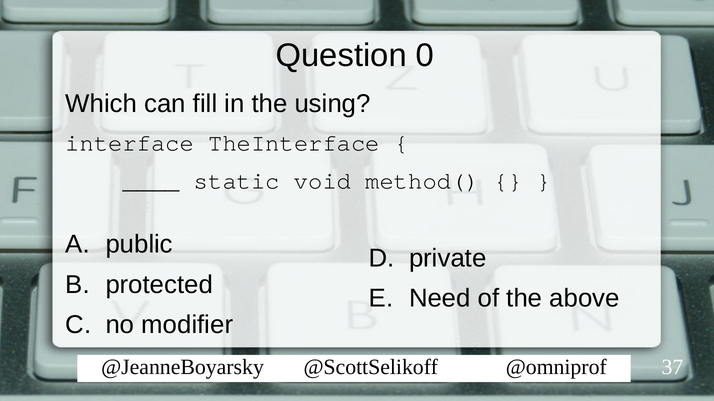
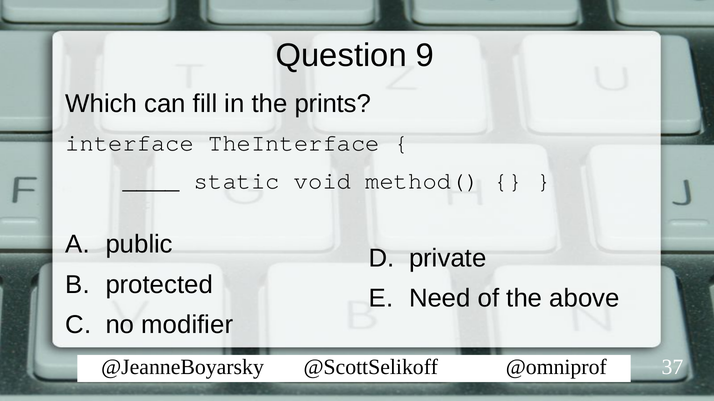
0: 0 -> 9 (425, 56)
using: using -> prints (333, 104)
